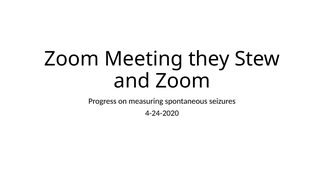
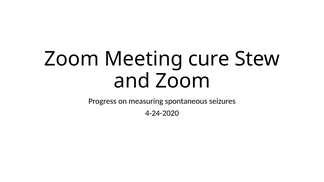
they: they -> cure (209, 59)
